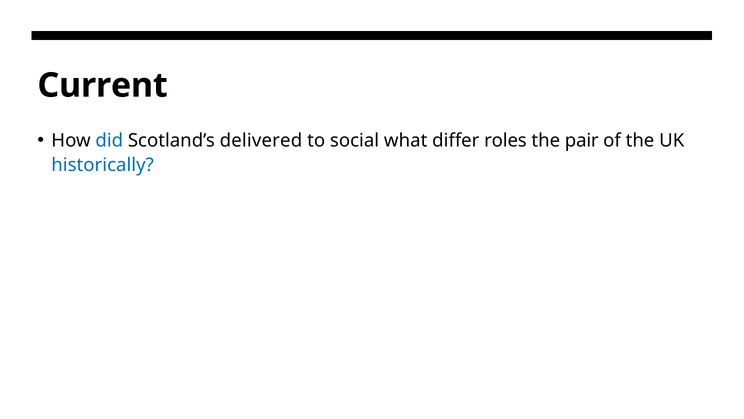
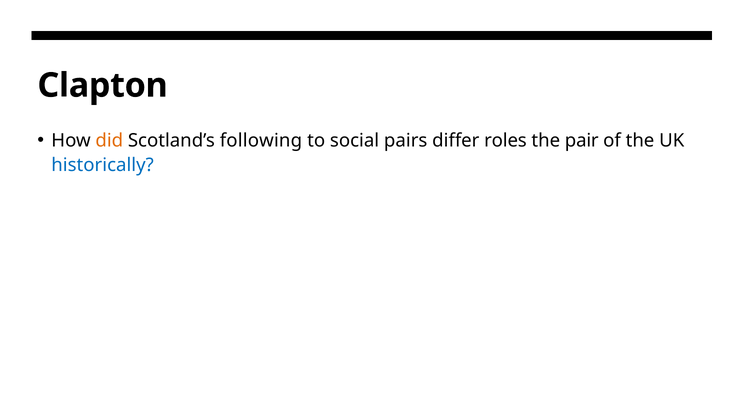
Current: Current -> Clapton (103, 85)
did colour: blue -> orange (109, 140)
delivered: delivered -> following (261, 140)
what: what -> pairs (406, 140)
